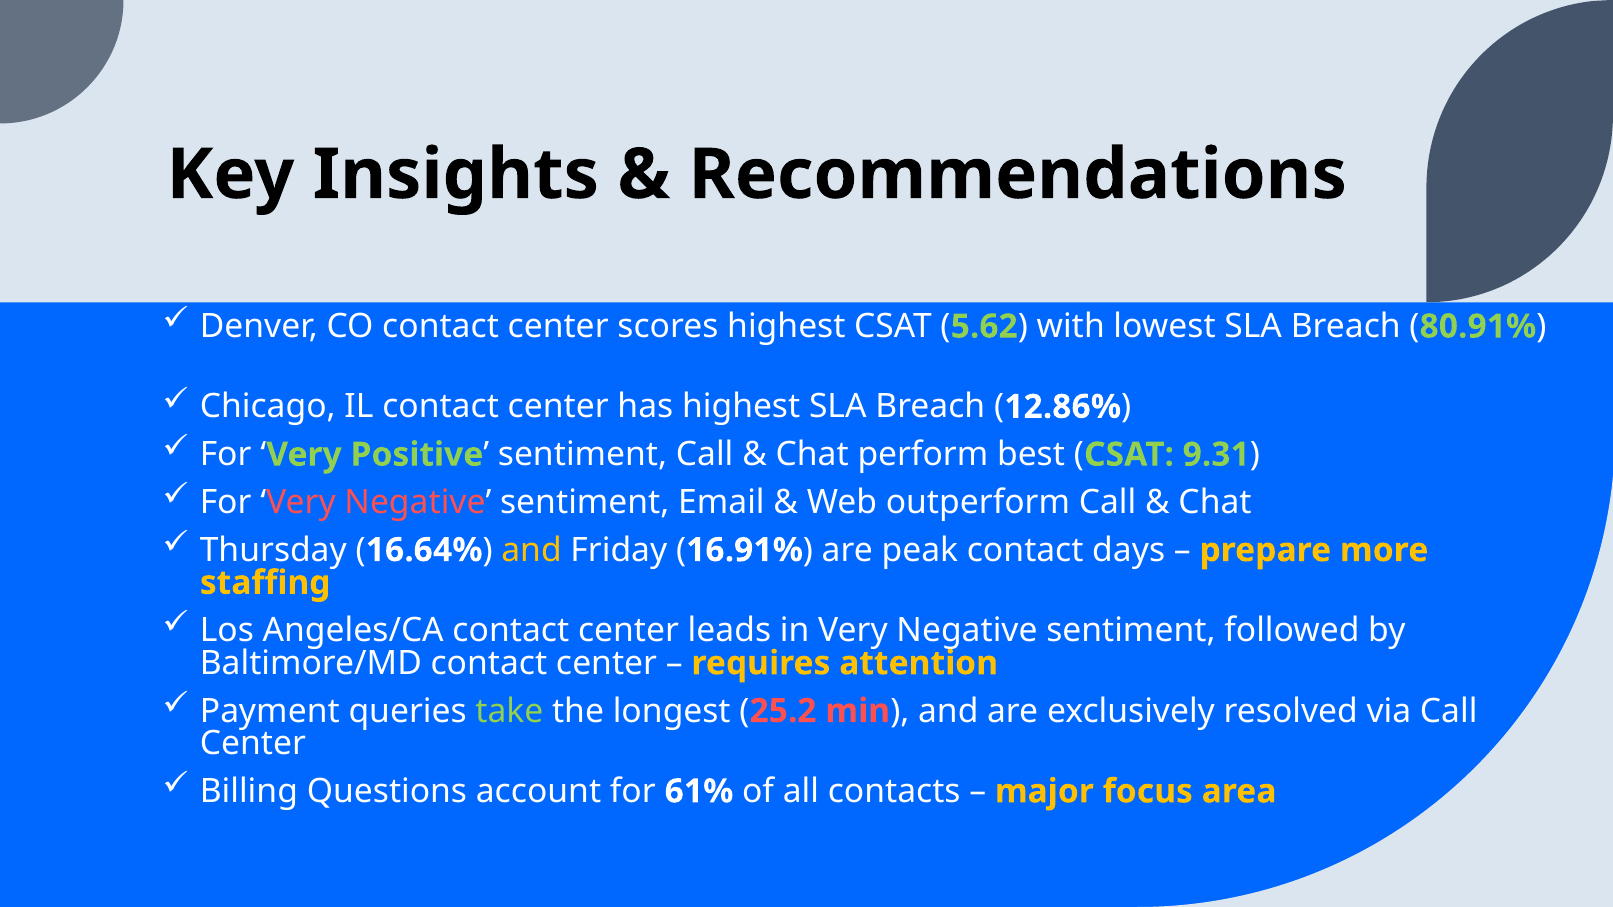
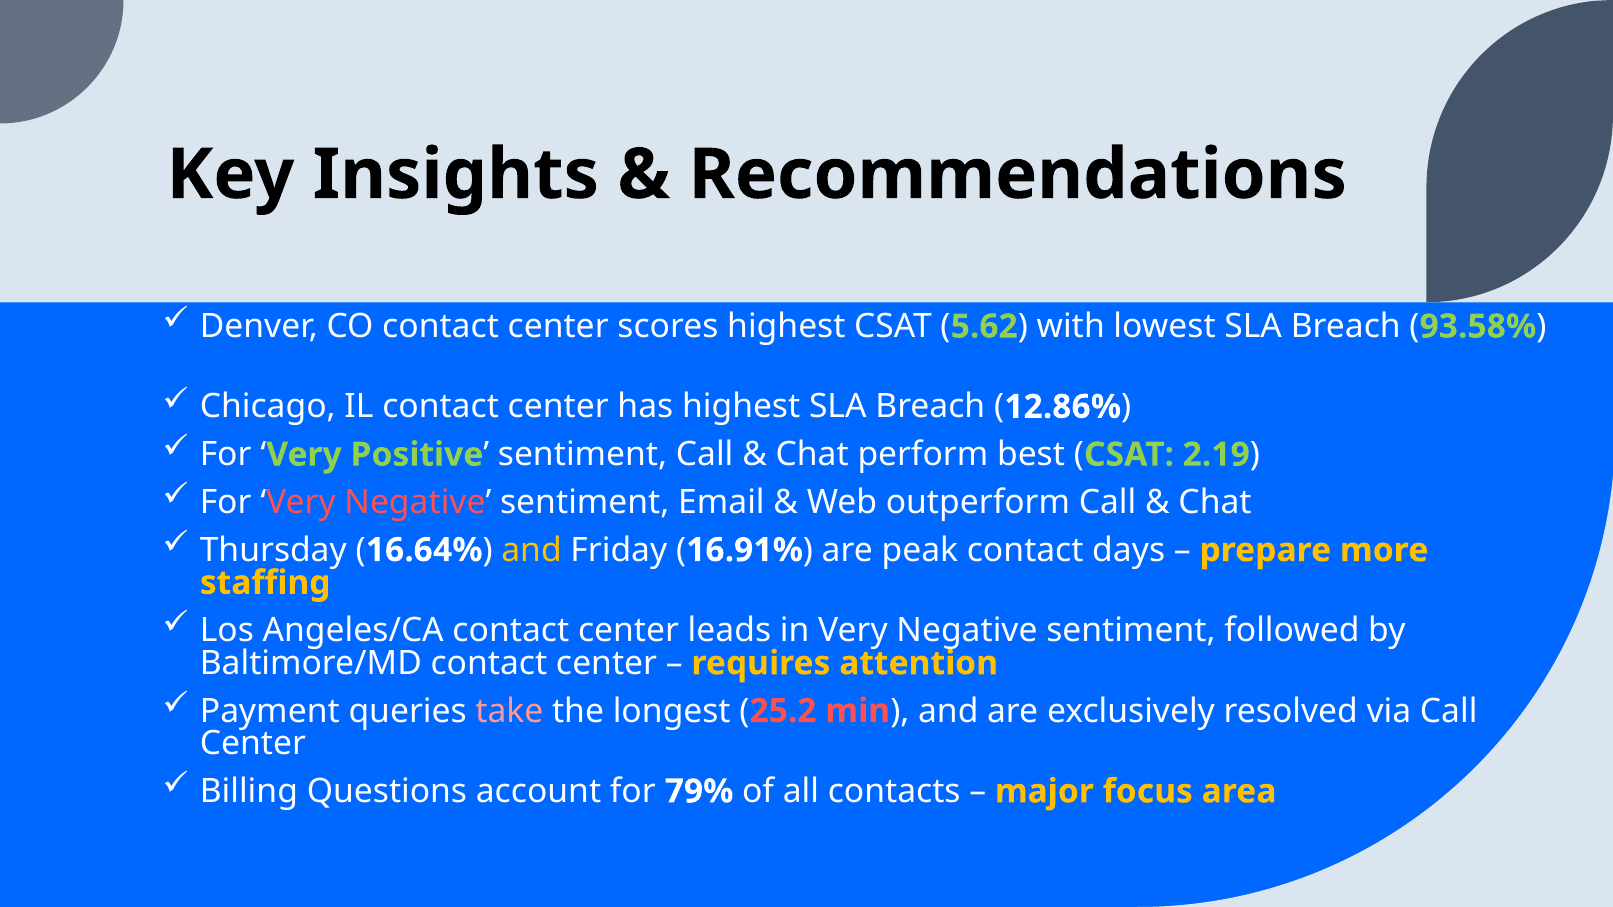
80.91%: 80.91% -> 93.58% (1478, 327)
9.31: 9.31 -> 2.19 (1216, 455)
take colour: light green -> pink (509, 711)
61%: 61% -> 79% (699, 792)
